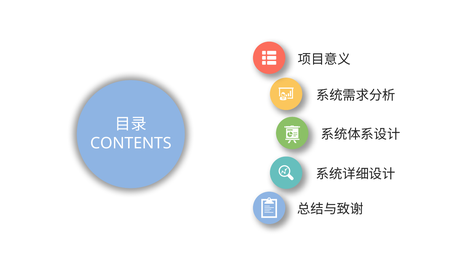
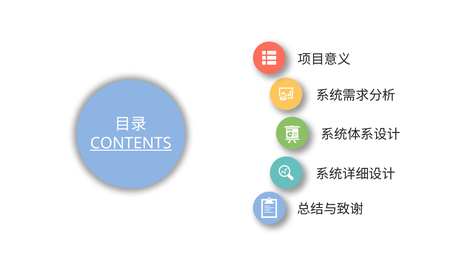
CONTENTS underline: none -> present (131, 143)
